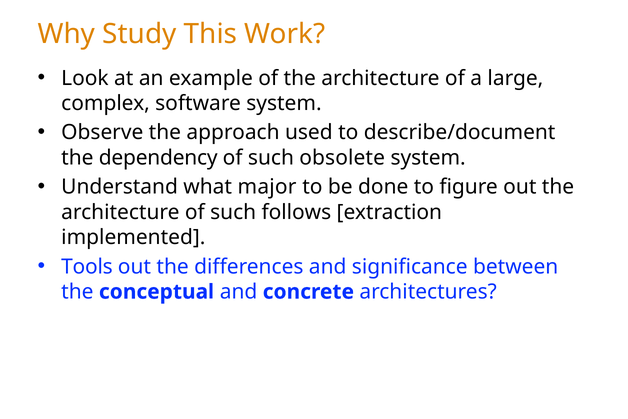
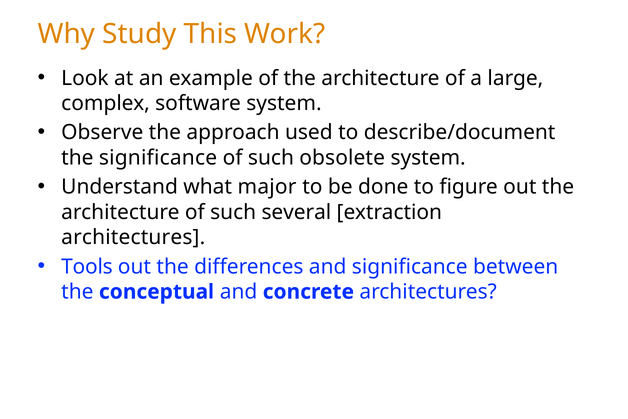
the dependency: dependency -> significance (158, 158)
follows: follows -> several (296, 212)
implemented: implemented -> architectures (133, 237)
